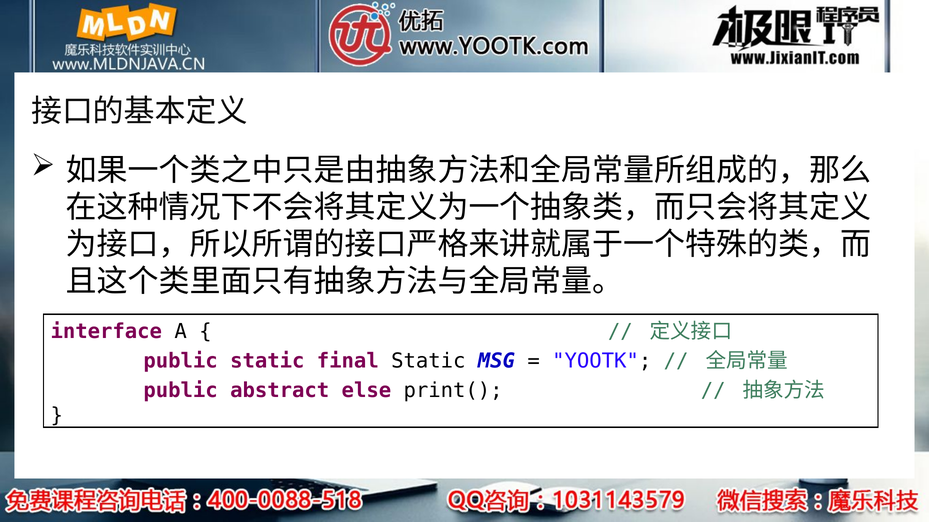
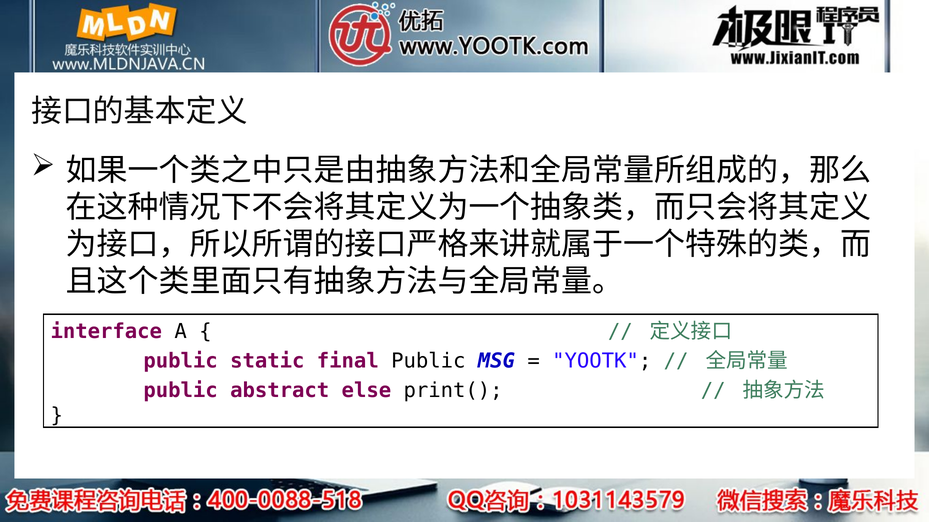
final Static: Static -> Public (428, 361)
